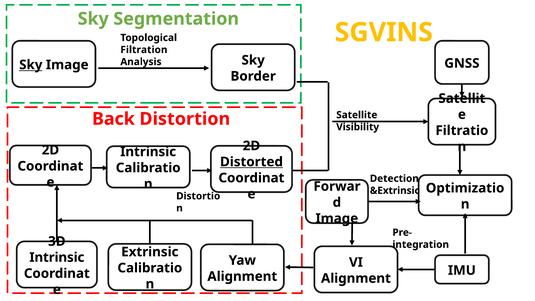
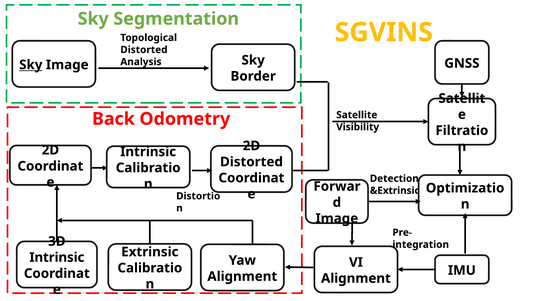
Filtration: Filtration -> Distorted (144, 50)
Distortion: Distortion -> Odometry (185, 119)
Distorted underline: present -> none (251, 162)
